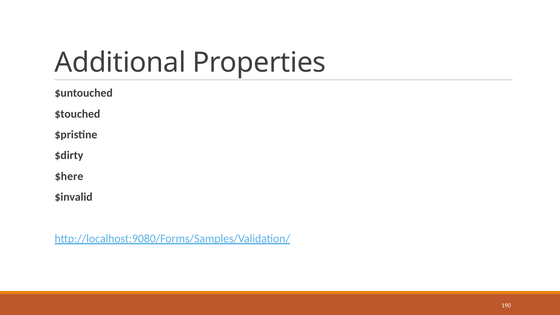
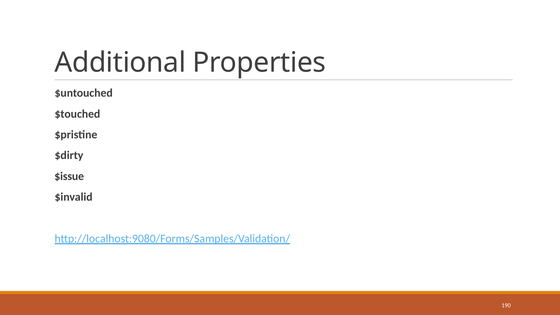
$here: $here -> $issue (69, 176)
